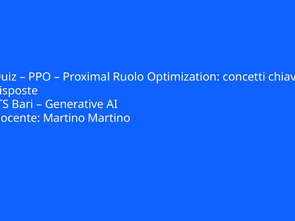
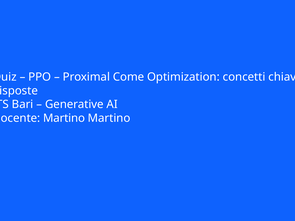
Ruolo: Ruolo -> Come (129, 77)
